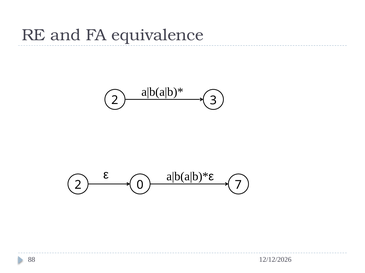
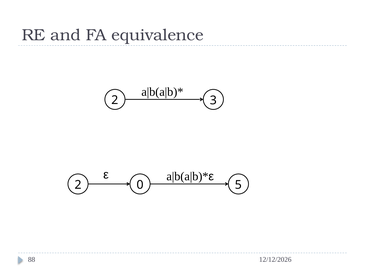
7: 7 -> 5 (238, 185)
